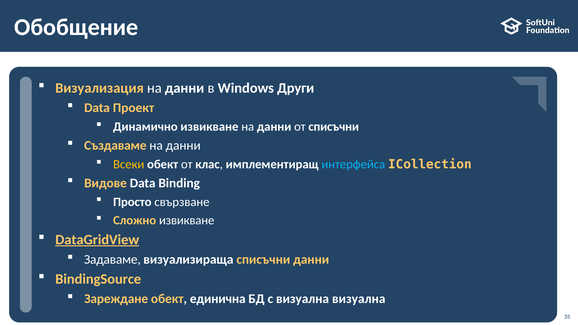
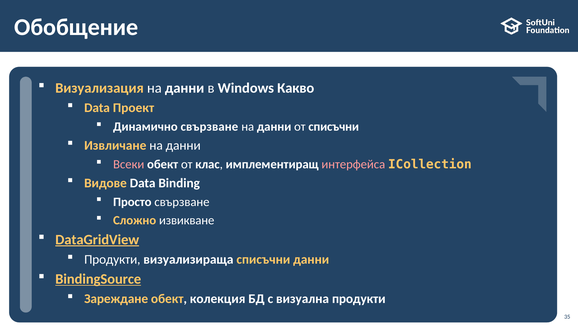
Други: Други -> Какво (296, 88)
Динамично извикване: извикване -> свързване (209, 127)
Създаваме: Създаваме -> Извличане (115, 145)
Всеки colour: yellow -> pink (129, 164)
интерфейса colour: light blue -> pink (353, 164)
Задаваме: Задаваме -> Продукти (112, 260)
BindingSource underline: none -> present (98, 279)
единична: единична -> колекция (218, 299)
визуална визуална: визуална -> продукти (359, 299)
